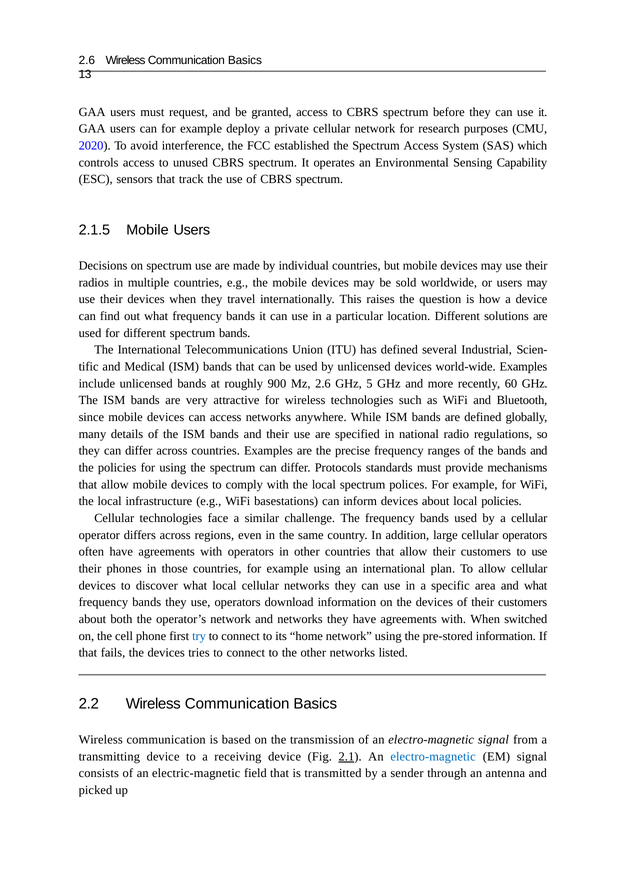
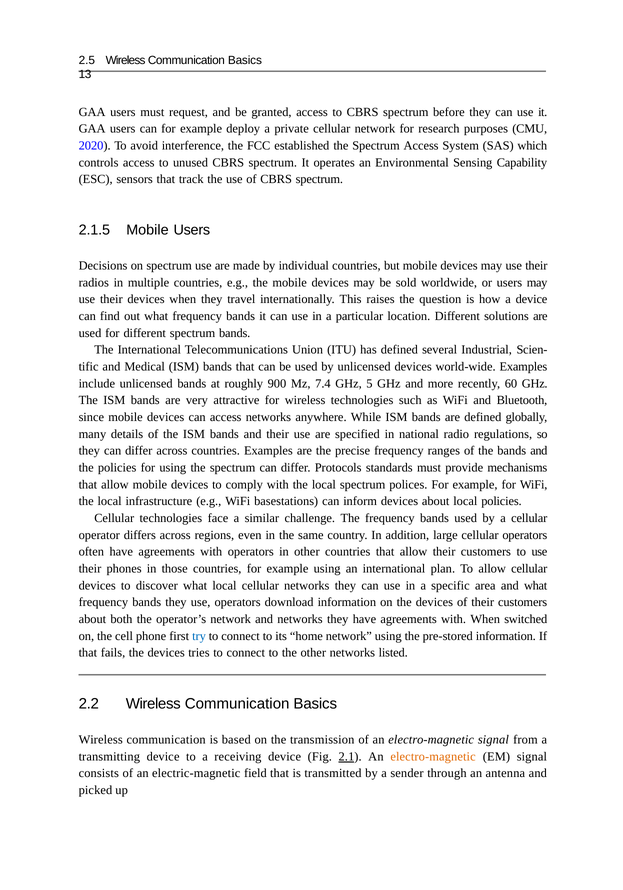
2.6: 2.6 -> 2.5 (87, 60)
Mz 2.6: 2.6 -> 7.4 (323, 384)
electro-magnetic colour: blue -> orange (433, 757)
